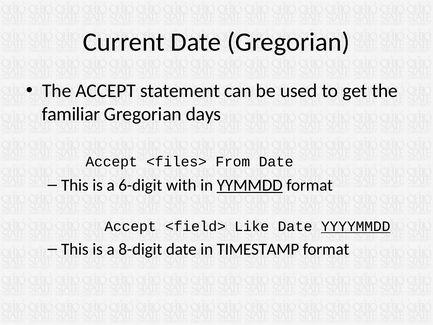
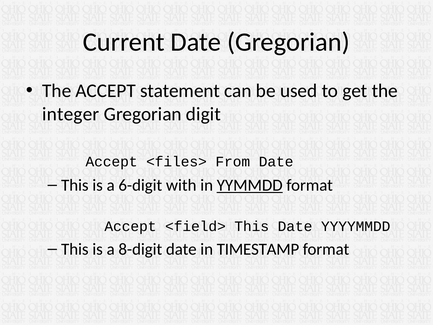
familiar: familiar -> integer (71, 114)
days: days -> digit (203, 114)
<field> Like: Like -> This (252, 226)
YYYYMMDD underline: present -> none (356, 226)
